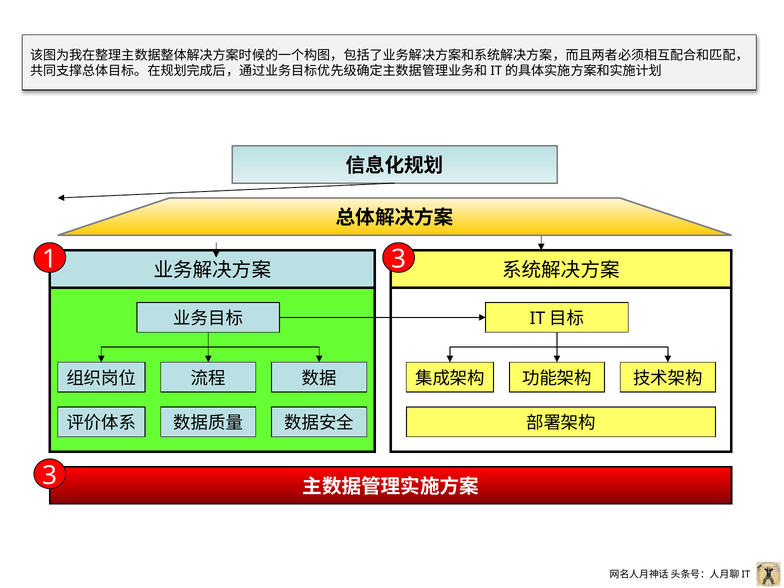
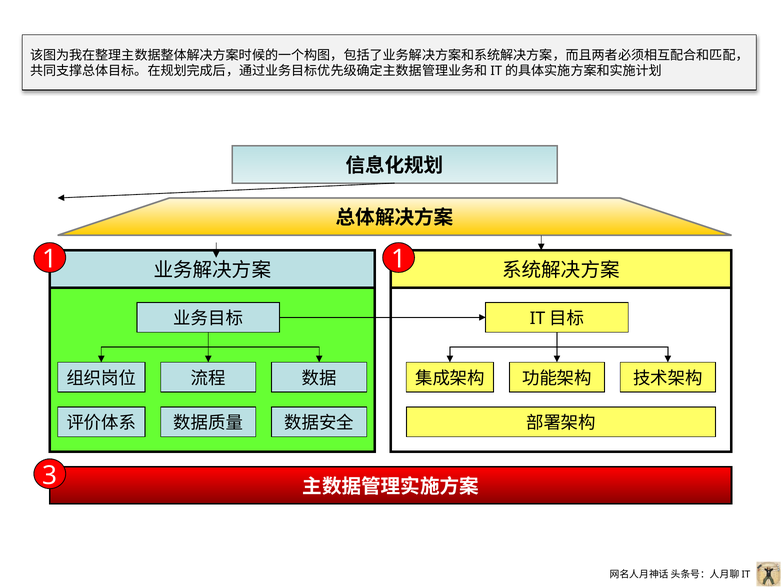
1 3: 3 -> 1 (399, 259)
